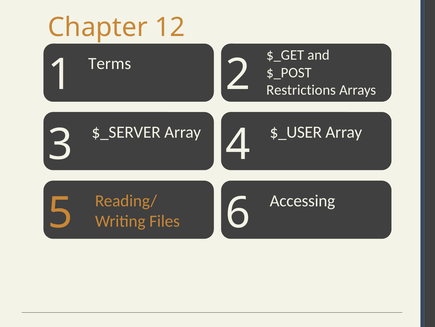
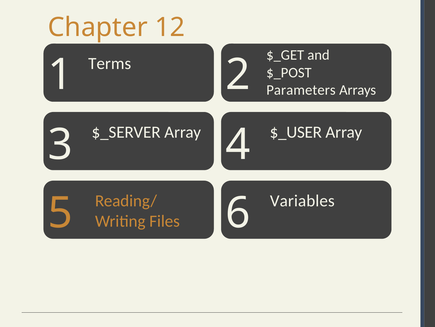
Restrictions: Restrictions -> Parameters (301, 90)
Accessing: Accessing -> Variables (302, 201)
